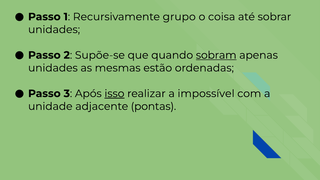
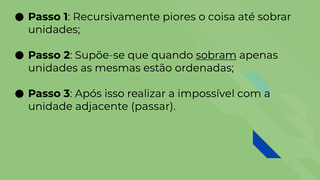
grupo: grupo -> piores (179, 17)
isso underline: present -> none (114, 94)
pontas: pontas -> passar (153, 106)
